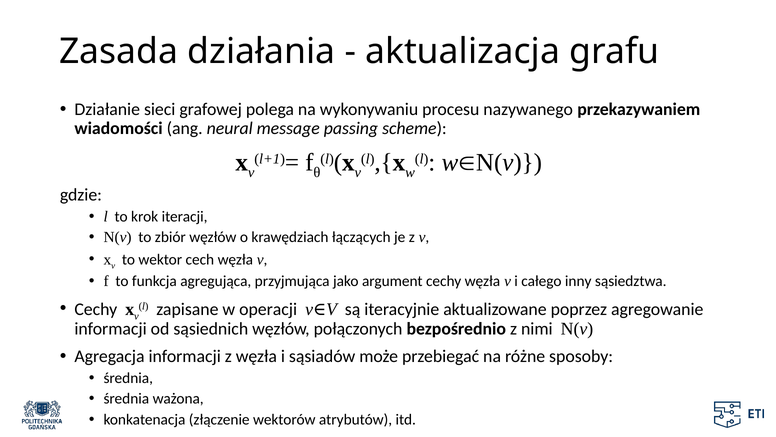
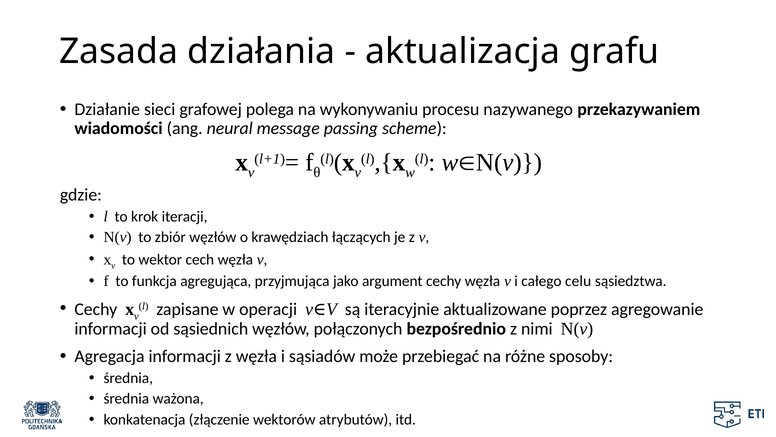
inny: inny -> celu (578, 281)
